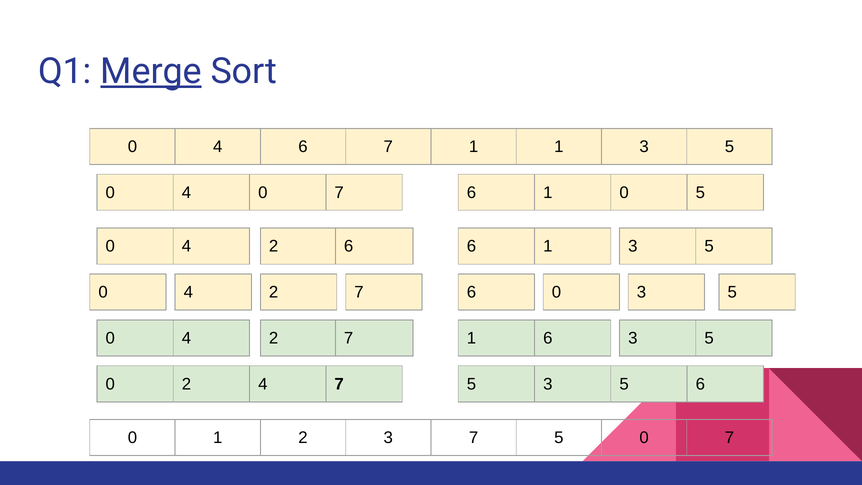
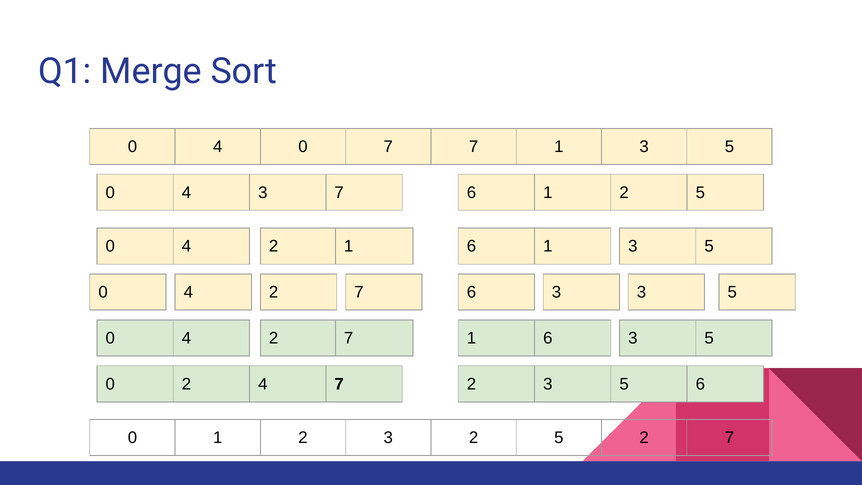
Merge underline: present -> none (151, 71)
4 6: 6 -> 0 (303, 147)
1: 1 -> 7 (474, 147)
4 0: 0 -> 3 (263, 192)
6 1 0: 0 -> 2 (624, 192)
2 6: 6 -> 1 (349, 246)
7 6 0: 0 -> 3 (556, 292)
4 7 5: 5 -> 2 (471, 384)
3 7: 7 -> 2 (474, 438)
0: 0 -> 2 (644, 438)
